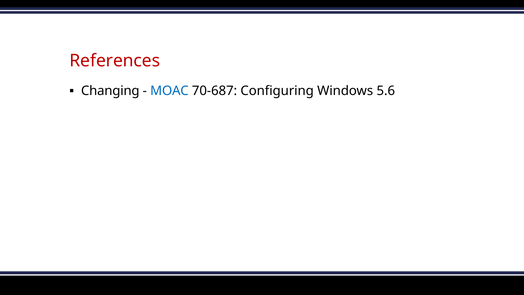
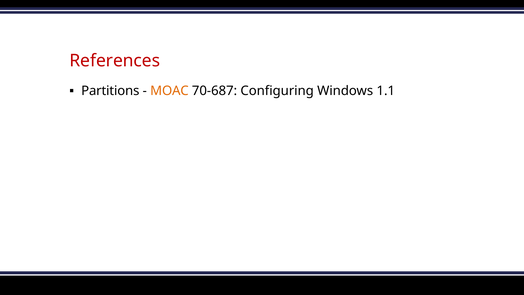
Changing: Changing -> Partitions (110, 91)
MOAC colour: blue -> orange (169, 91)
5.6: 5.6 -> 1.1 (386, 91)
